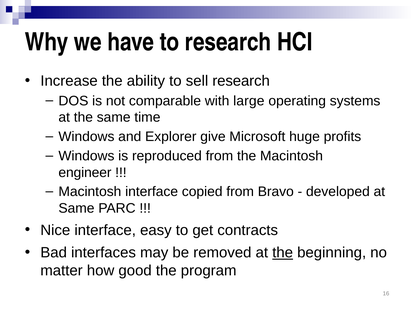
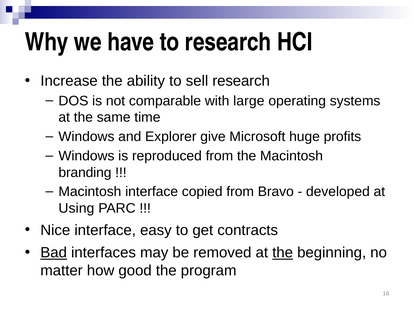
engineer: engineer -> branding (85, 173)
Same: Same -> Using (76, 209)
Bad underline: none -> present (54, 253)
